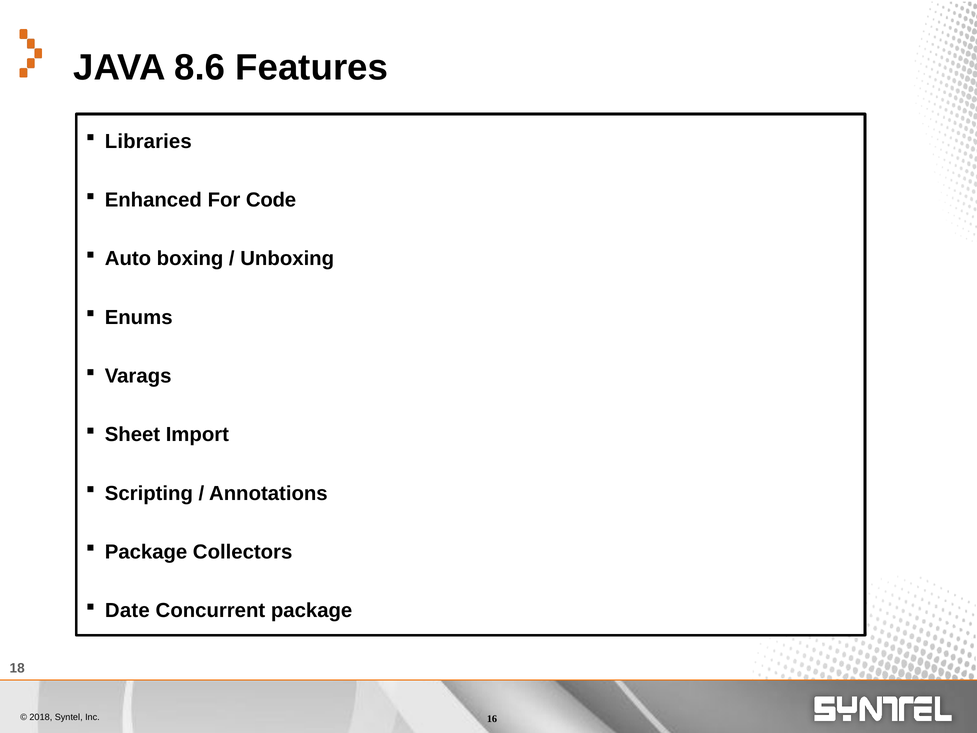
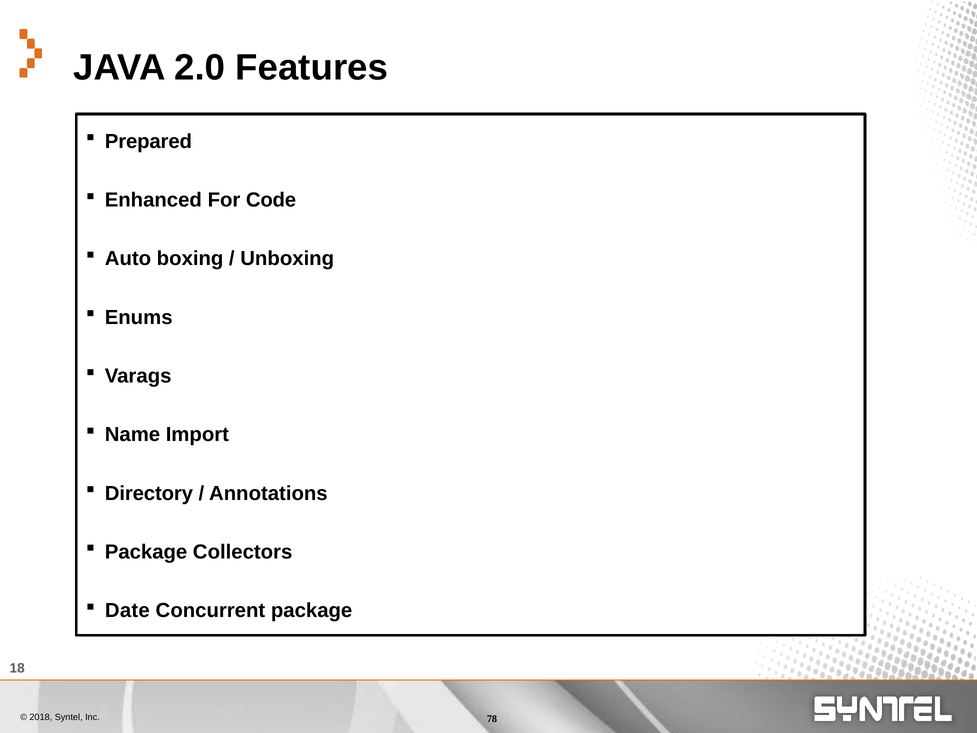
8.6: 8.6 -> 2.0 (200, 68)
Libraries: Libraries -> Prepared (148, 141)
Sheet: Sheet -> Name (132, 435)
Scripting: Scripting -> Directory (149, 493)
16: 16 -> 78 (492, 718)
